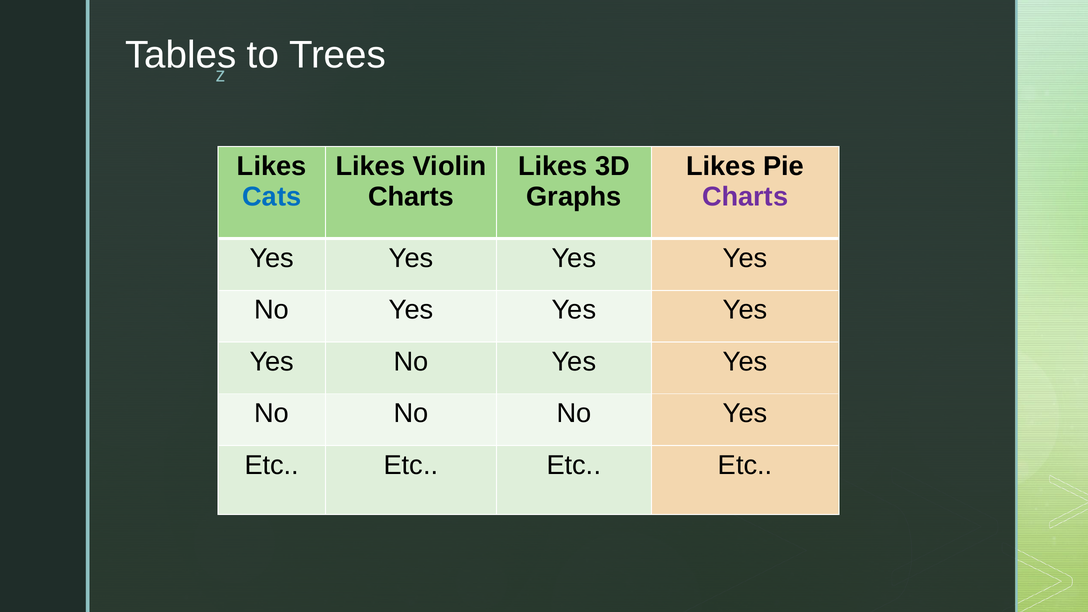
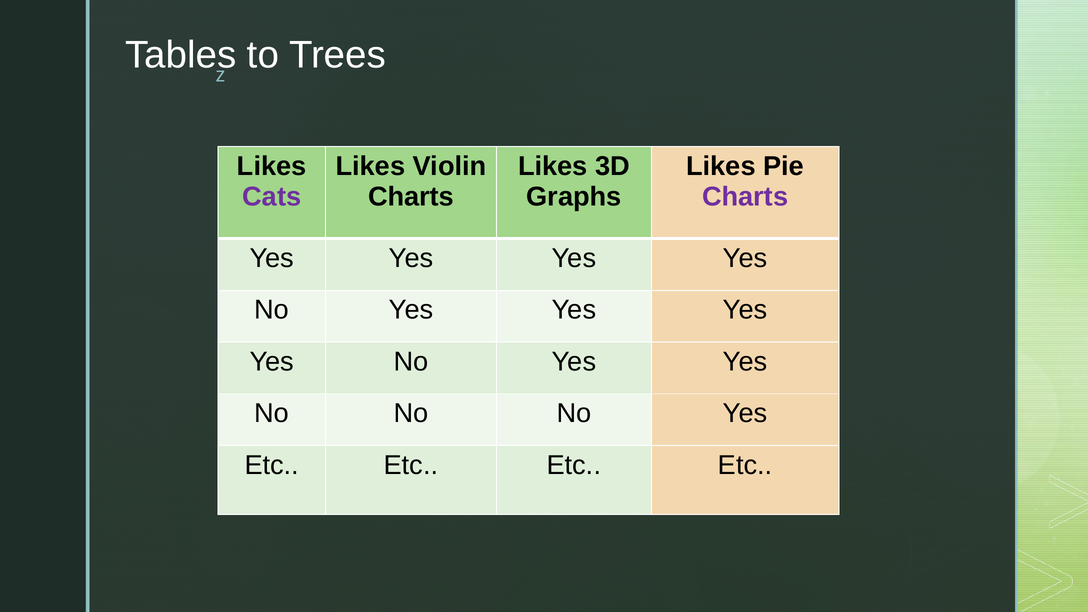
Cats colour: blue -> purple (272, 197)
